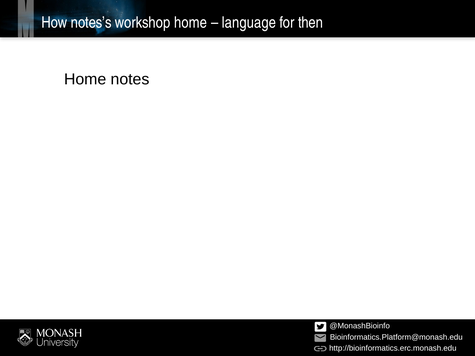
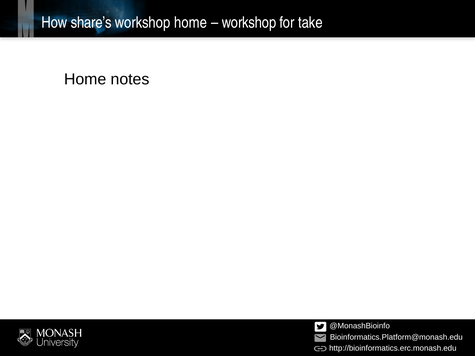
notes’s: notes’s -> share’s (91, 23)
language: language -> workshop (249, 23)
then: then -> take (310, 23)
